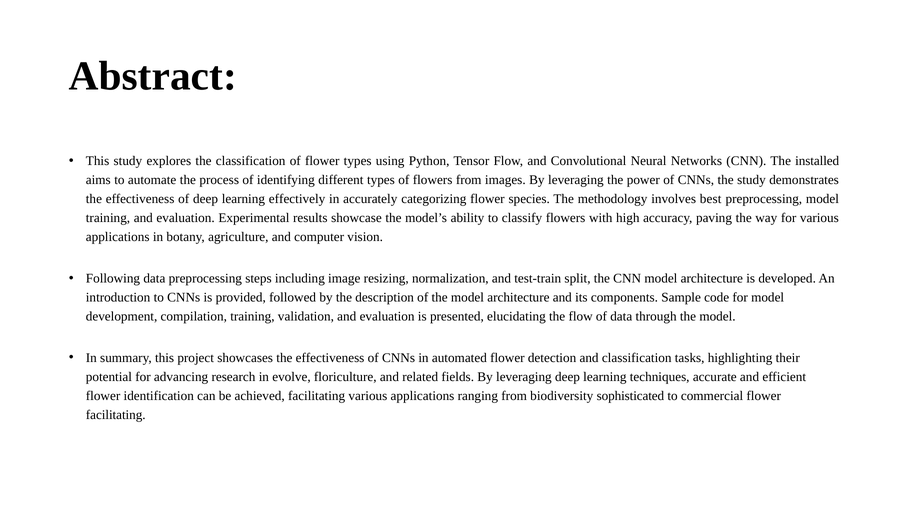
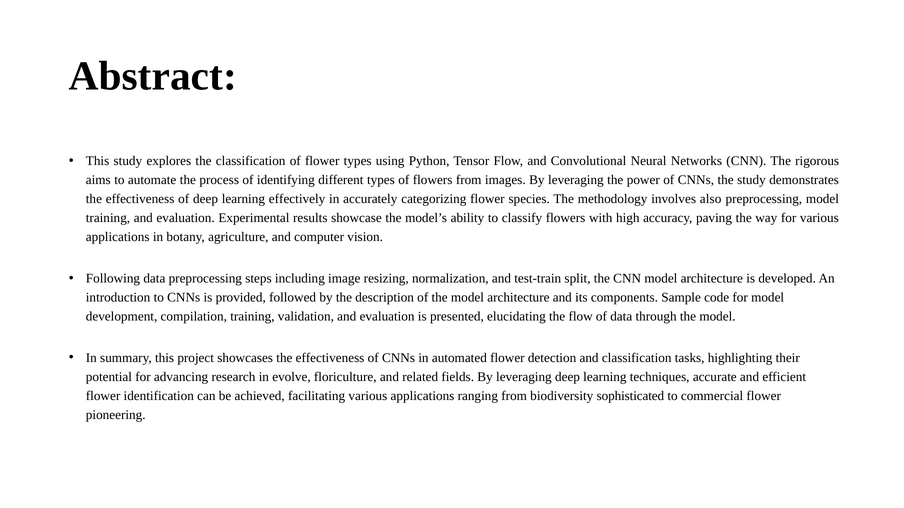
installed: installed -> rigorous (817, 161)
best: best -> also (711, 199)
facilitating: facilitating -> pioneering (116, 415)
